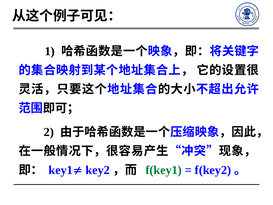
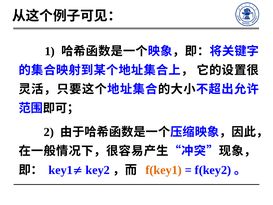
f(key1 colour: green -> orange (164, 170)
